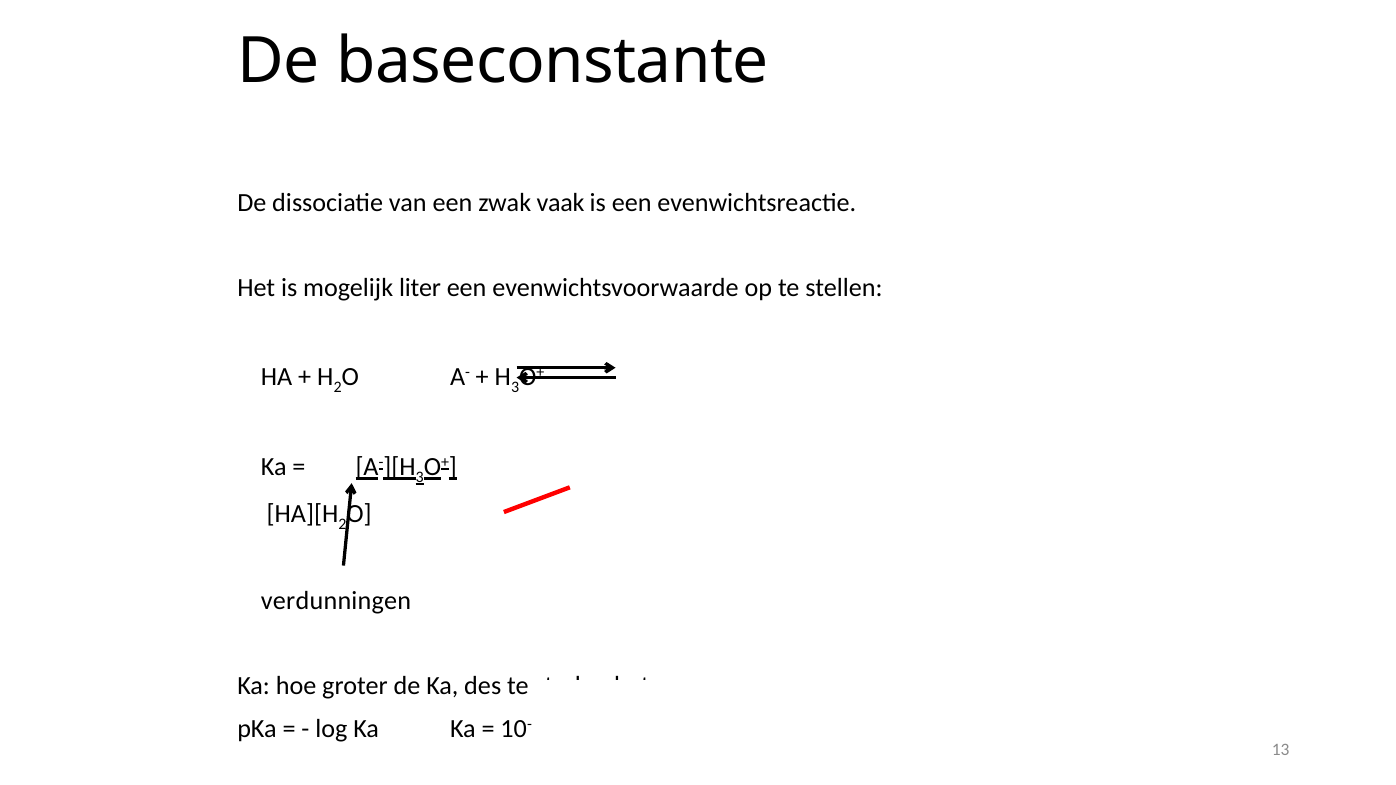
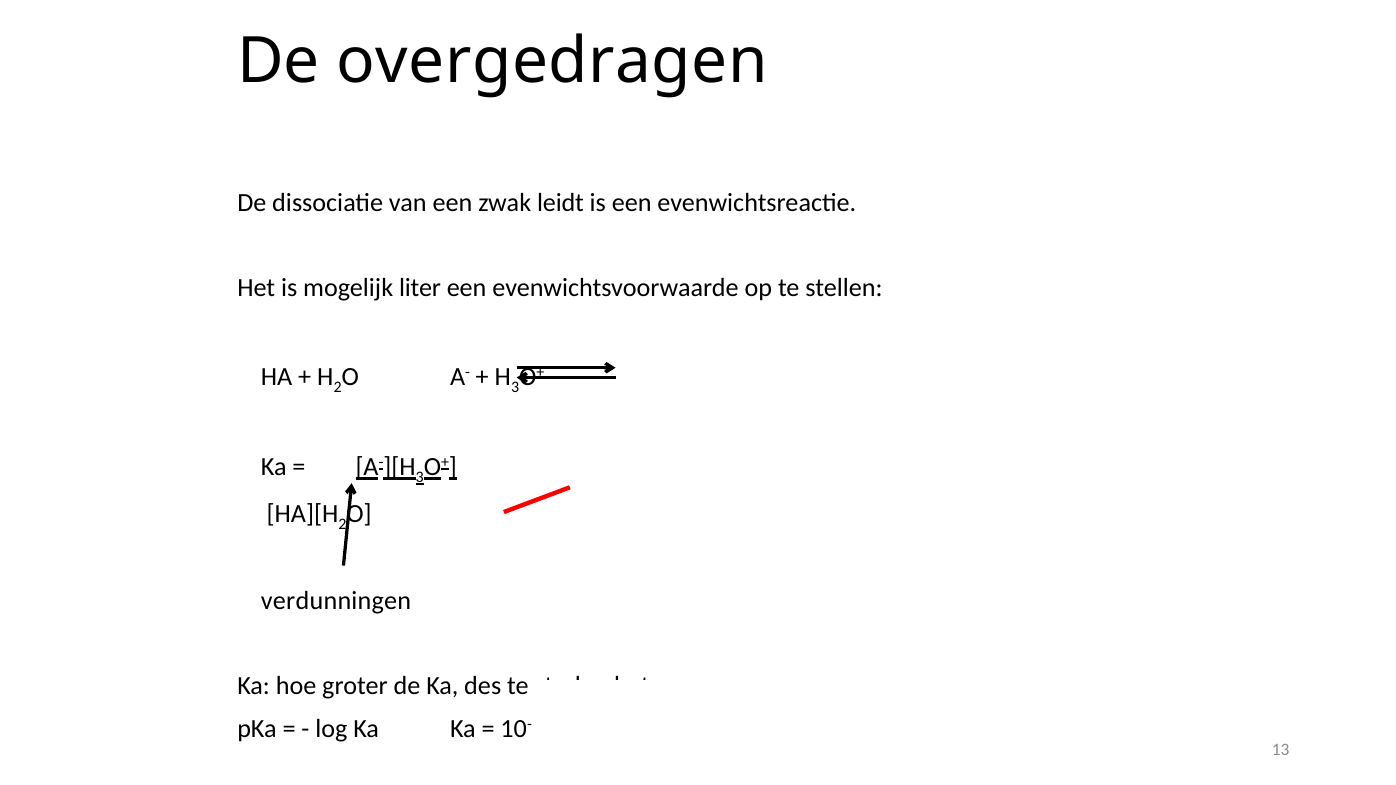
baseconstante: baseconstante -> overgedragen (552, 62)
vaak: vaak -> leidt (560, 202)
